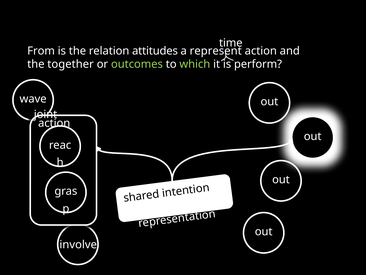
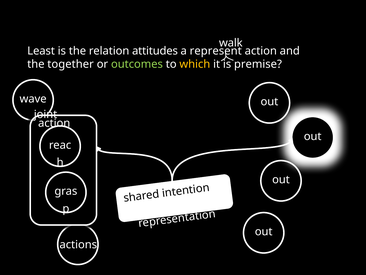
time: time -> walk (231, 43)
From: From -> Least (41, 51)
which colour: light green -> yellow (195, 64)
perform: perform -> premise (258, 64)
involve: involve -> actions (78, 244)
